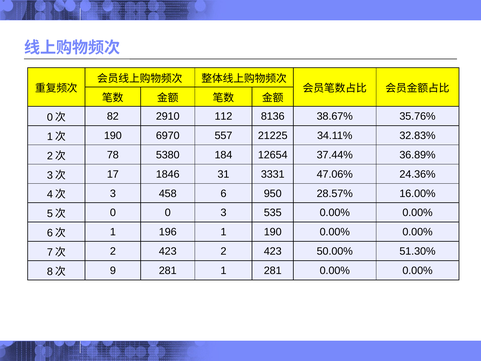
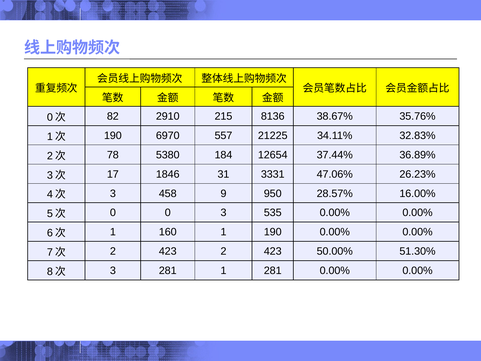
112: 112 -> 215 (223, 116)
24.36%: 24.36% -> 26.23% (418, 174)
6: 6 -> 9 (223, 193)
196: 196 -> 160 (168, 232)
9: 9 -> 3 (113, 270)
